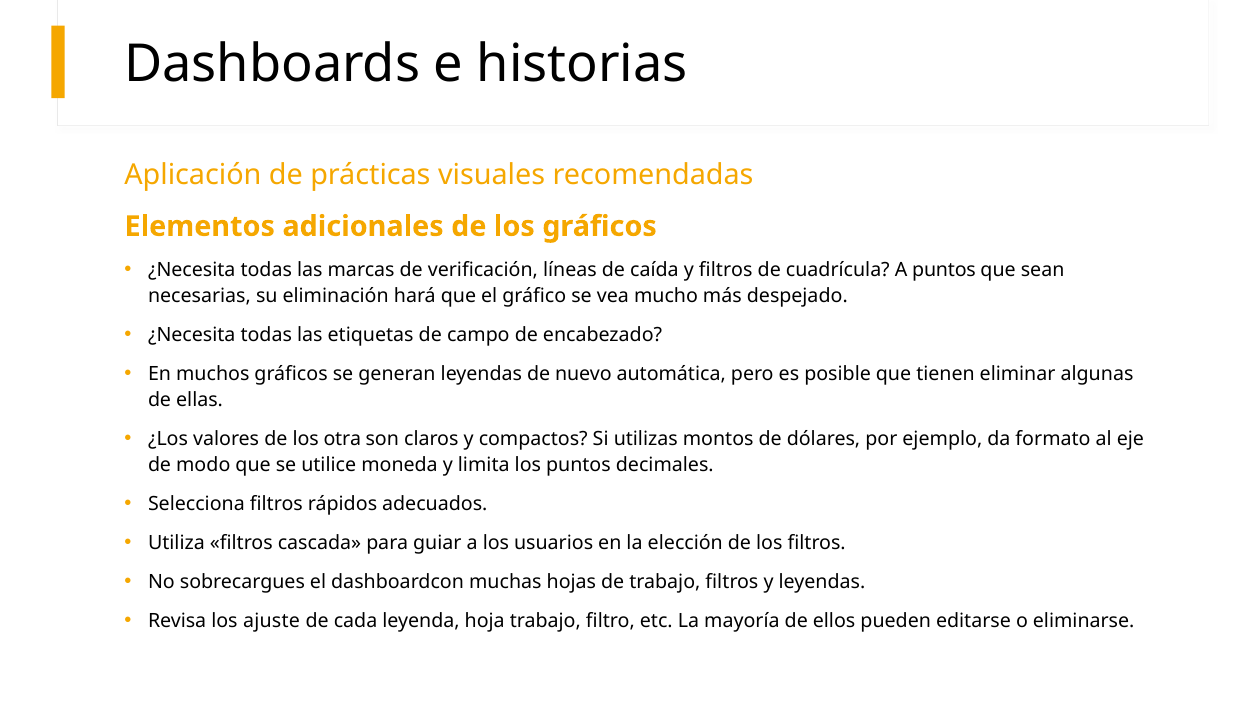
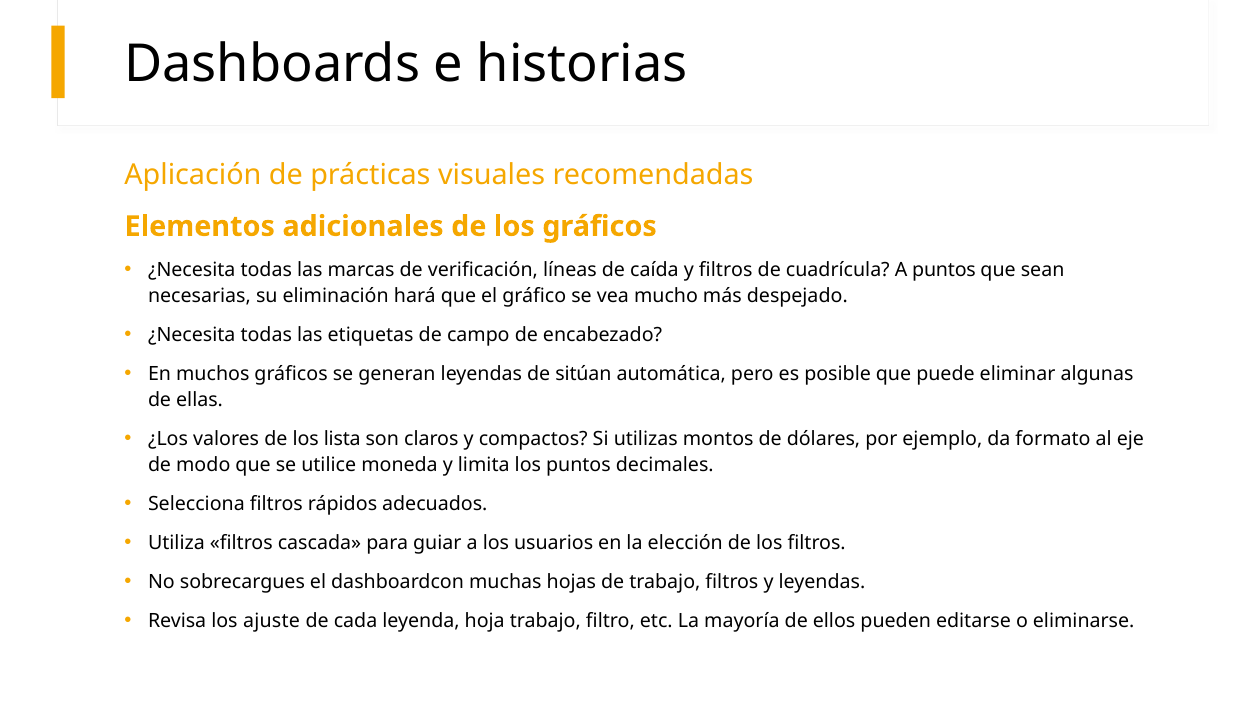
nuevo: nuevo -> sitúan (583, 374)
tienen: tienen -> puede (945, 374)
otra: otra -> lista (342, 439)
